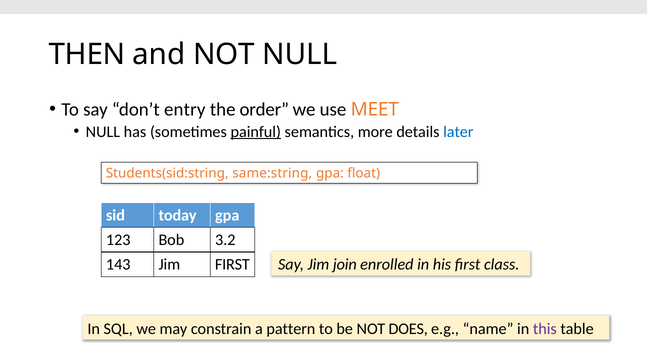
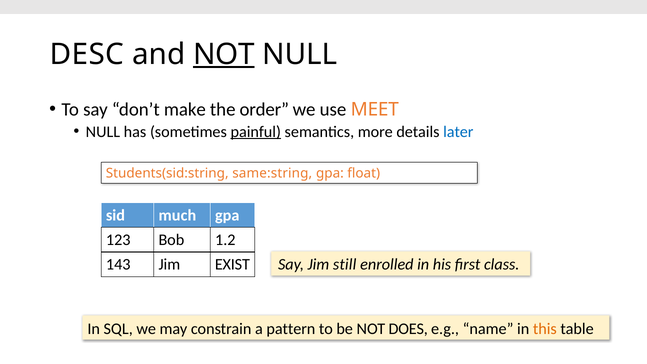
THEN: THEN -> DESC (87, 54)
NOT underline: none -> present (224, 54)
entry: entry -> make (185, 109)
today: today -> much (177, 215)
3.2: 3.2 -> 1.2 (225, 240)
Jim FIRST: FIRST -> EXIST (232, 264)
join: join -> still (345, 265)
this colour: purple -> orange (545, 329)
